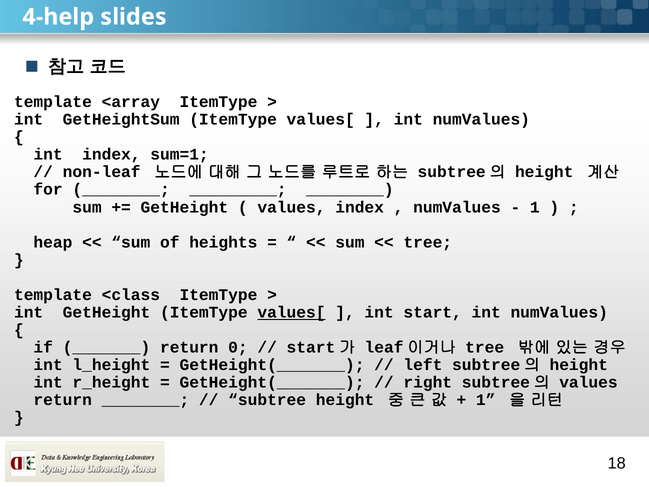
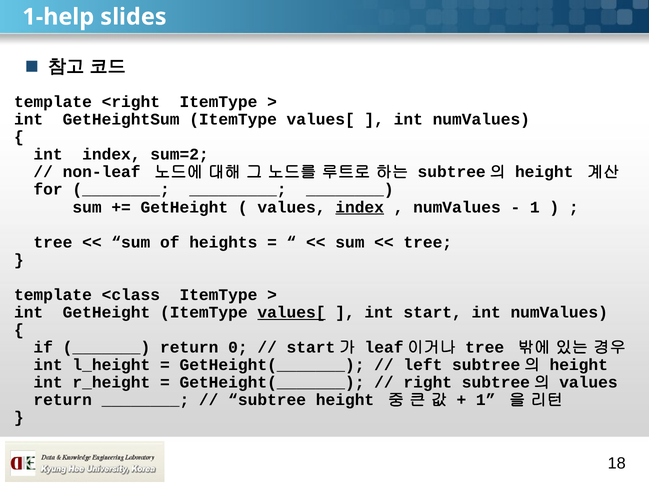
4-help: 4-help -> 1-help (58, 17)
<array: <array -> <right (131, 102)
sum=1: sum=1 -> sum=2 (180, 154)
index underline: none -> present (360, 207)
heap: heap -> tree (53, 242)
